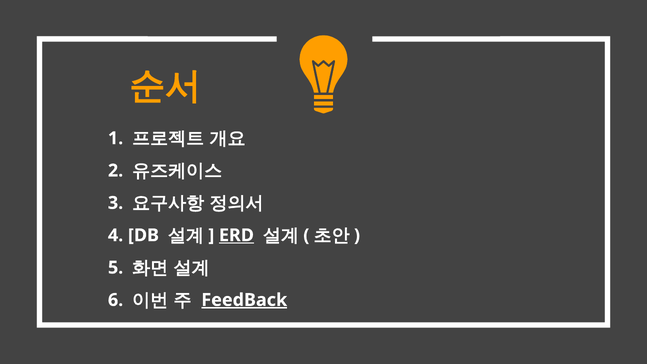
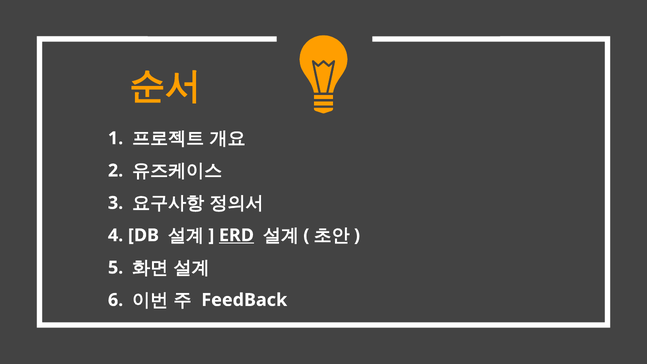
FeedBack underline: present -> none (244, 300)
